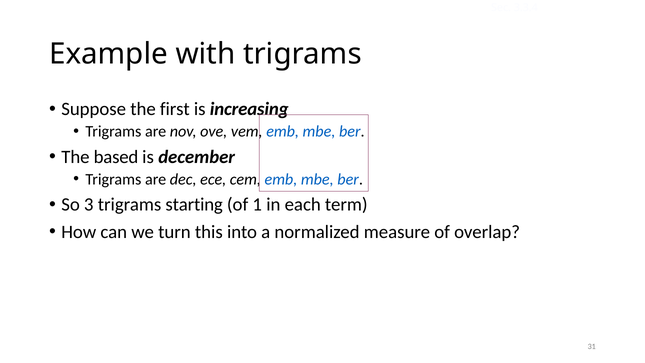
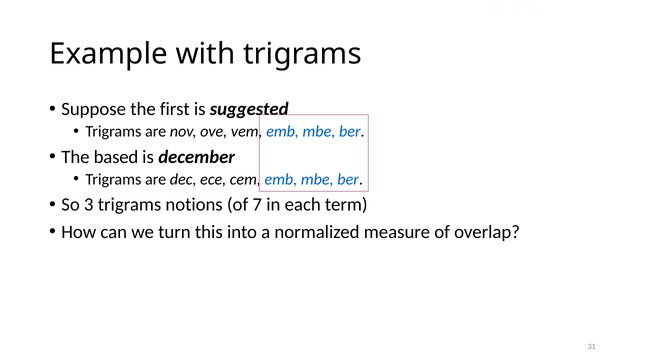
increasing: increasing -> suggested (249, 109)
starting: starting -> notions (194, 205)
1: 1 -> 7 (257, 205)
